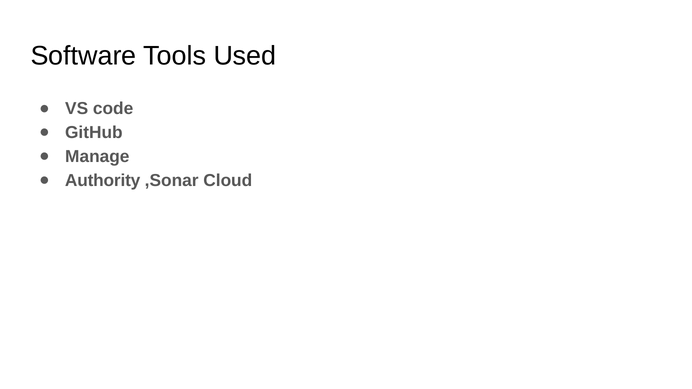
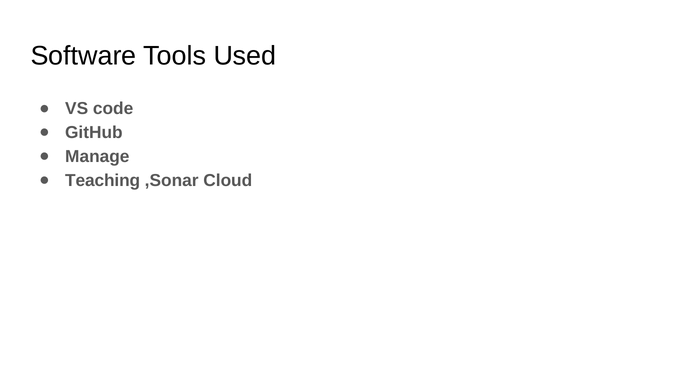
Authority: Authority -> Teaching (103, 180)
